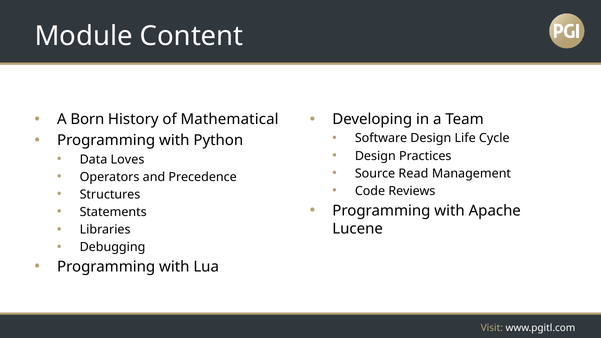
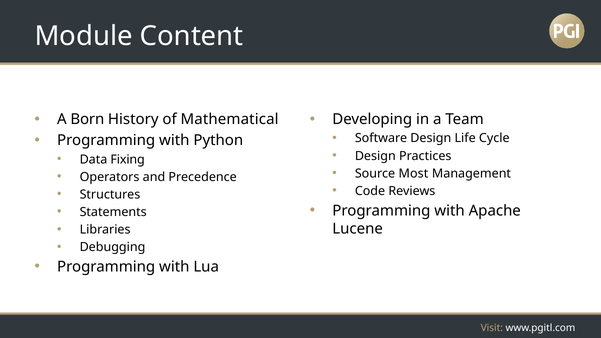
Loves: Loves -> Fixing (128, 159)
Read: Read -> Most (413, 173)
